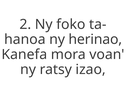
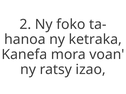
herinao: herinao -> ketraka (95, 40)
